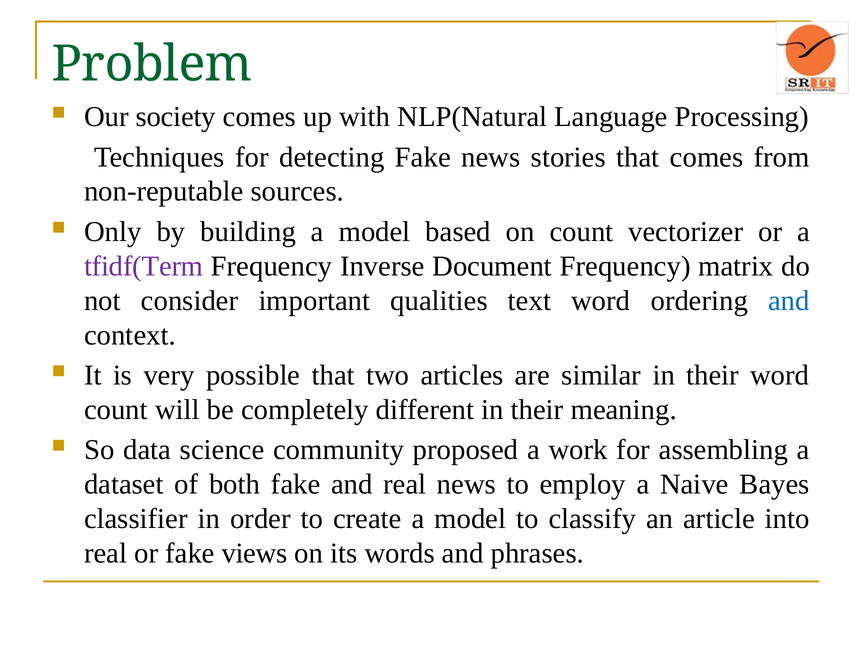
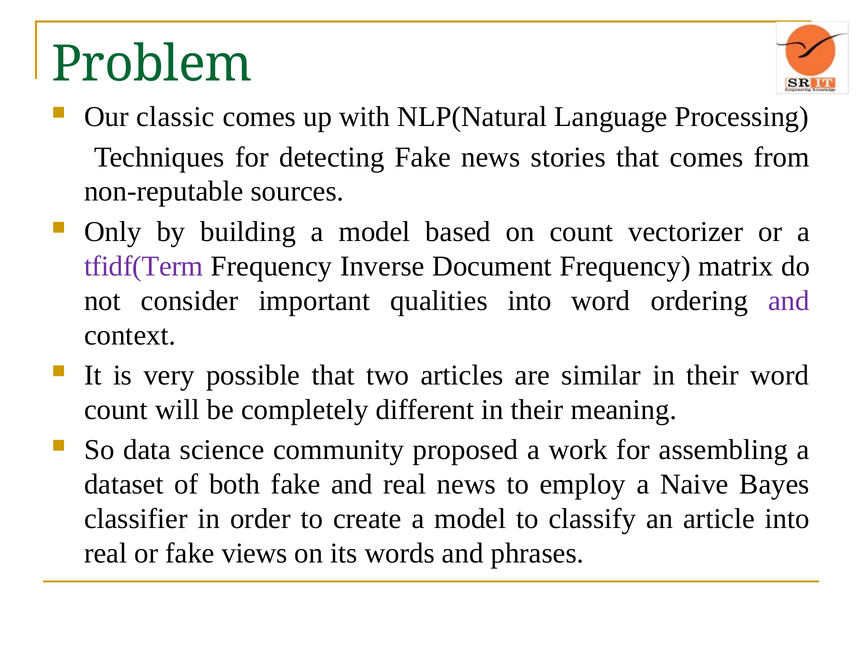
society: society -> classic (176, 117)
qualities text: text -> into (530, 301)
and colour: blue -> purple (789, 301)
